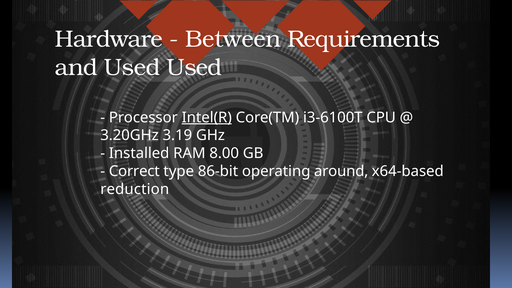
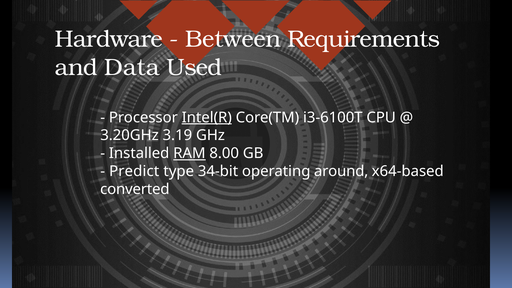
and Used: Used -> Data (132, 67)
RAM underline: none -> present (189, 153)
Correct: Correct -> Predict (134, 171)
86-bit: 86-bit -> 34-bit (218, 171)
reduction: reduction -> converted (135, 189)
